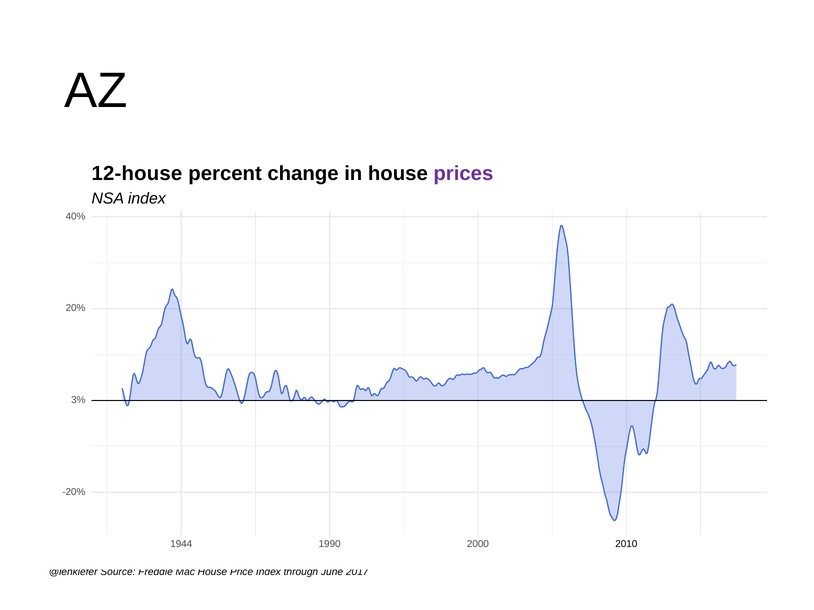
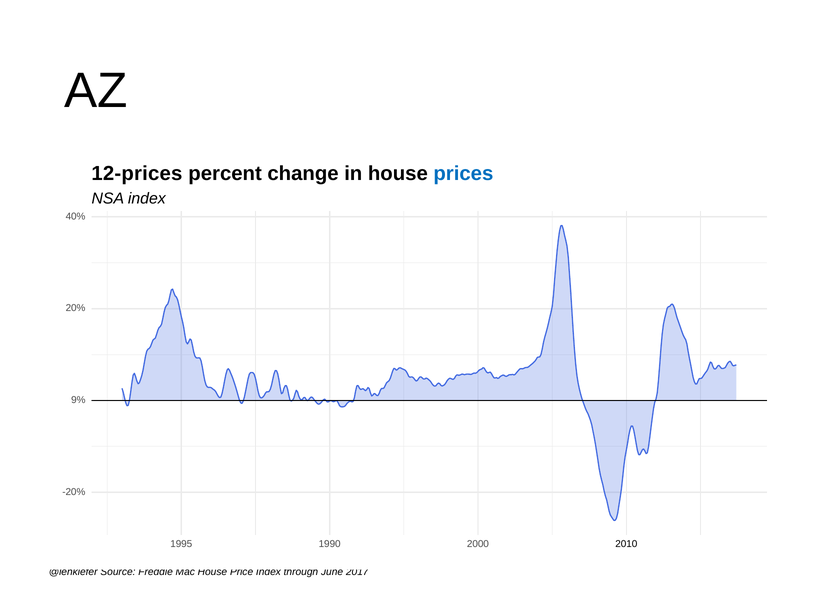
12-house: 12-house -> 12-prices (137, 173)
prices colour: purple -> blue (463, 173)
3%: 3% -> 9% (78, 400)
1944: 1944 -> 1995 (181, 544)
